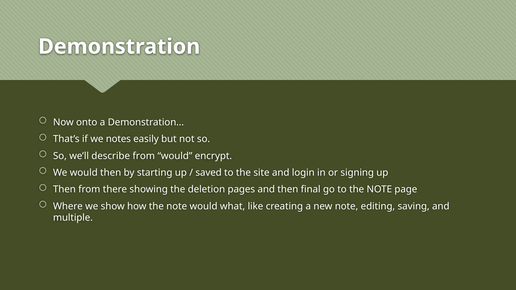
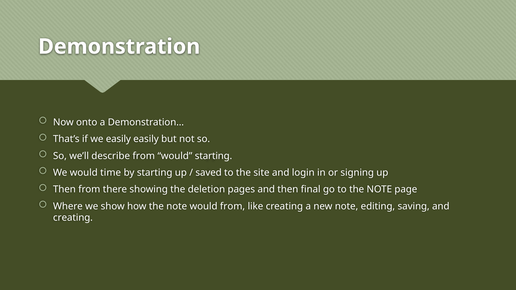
we notes: notes -> easily (118, 139)
would encrypt: encrypt -> starting (214, 156)
would then: then -> time (111, 173)
would what: what -> from (233, 206)
multiple: multiple -> creating (73, 218)
